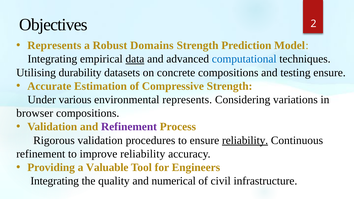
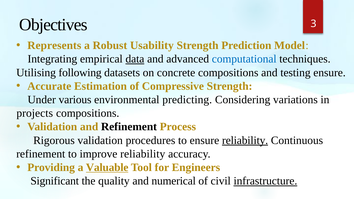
2: 2 -> 3 (313, 24)
Domains: Domains -> Usability (152, 45)
durability: durability -> following (80, 73)
environmental represents: represents -> predicting (187, 100)
browser: browser -> projects (35, 113)
Refinement colour: purple -> black (129, 127)
Valuable underline: none -> present (107, 168)
Integrating: Integrating -> Significant (55, 181)
infrastructure underline: none -> present (265, 181)
